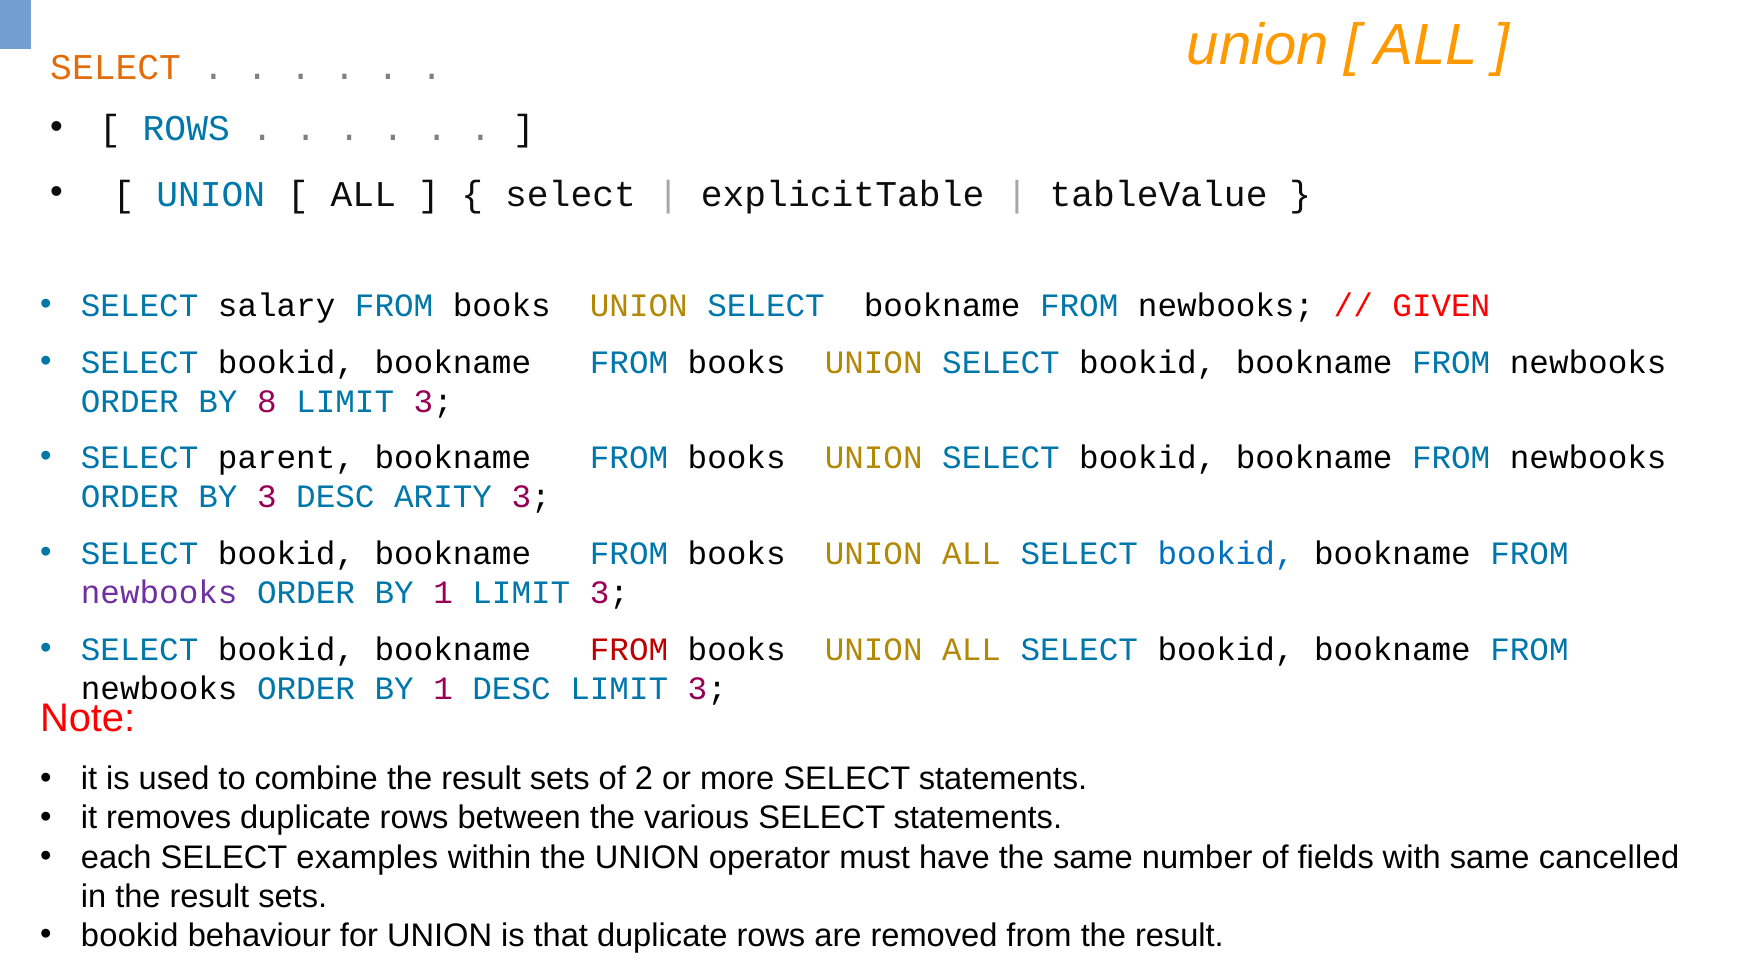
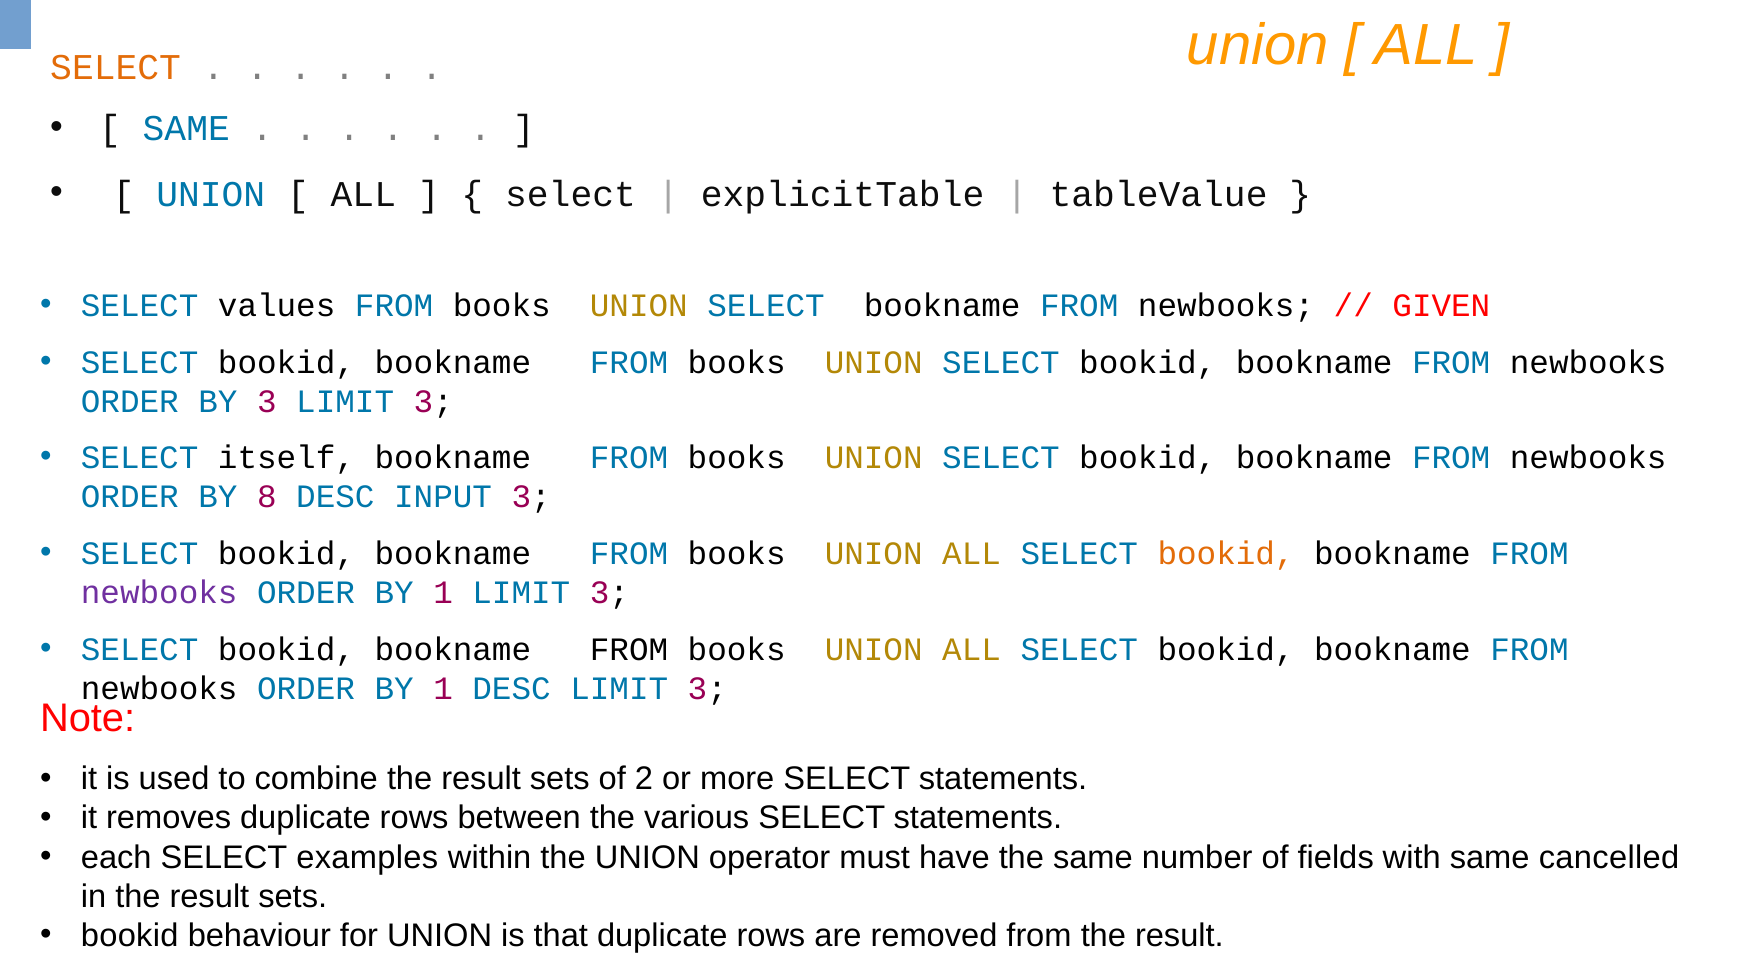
ROWS: ROWS -> SAME (186, 129)
salary: salary -> values (277, 306)
BY 8: 8 -> 3 (267, 401)
parent: parent -> itself (286, 458)
BY 3: 3 -> 8 (267, 497)
ARITY: ARITY -> INPUT (443, 497)
bookid colour: blue -> orange (1226, 554)
FROM colour: red -> black (629, 649)
